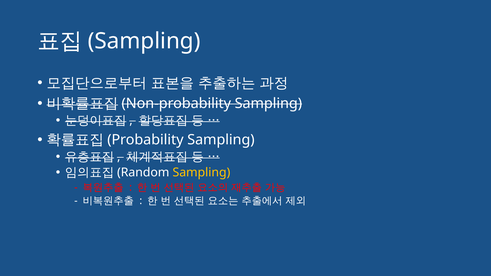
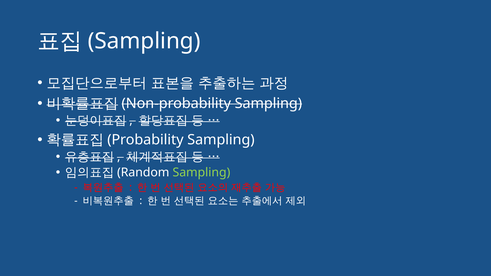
Sampling colour: yellow -> light green (201, 173)
